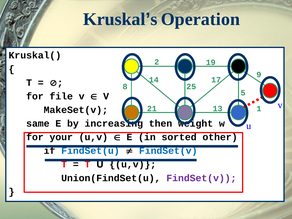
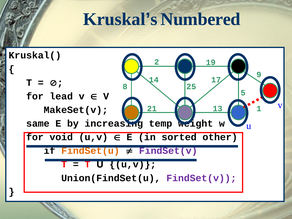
Operation: Operation -> Numbered (201, 19)
file: file -> lead (61, 96)
then: then -> temp (161, 123)
your: your -> void (61, 137)
FindSet(u colour: blue -> orange (90, 151)
FindSet(v colour: blue -> purple (168, 151)
